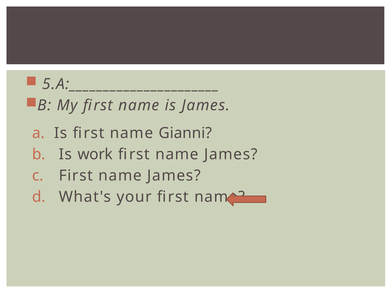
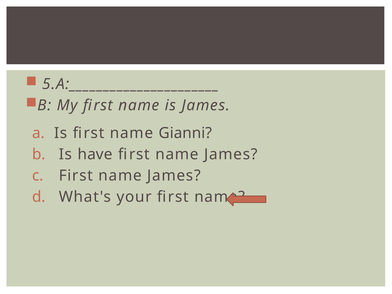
work: work -> have (95, 154)
